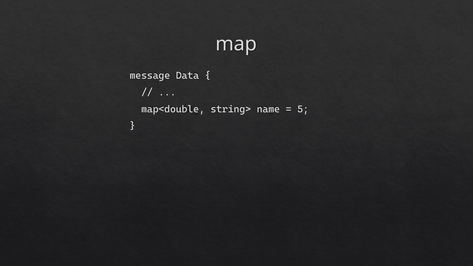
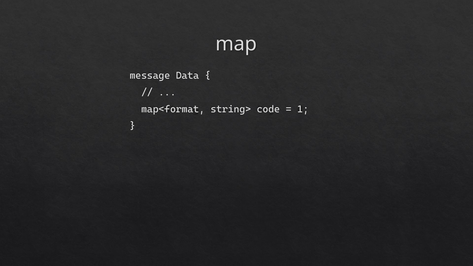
map<double: map<double -> map<format (173, 109)
name: name -> code (268, 109)
5: 5 -> 1 (303, 109)
